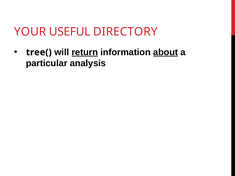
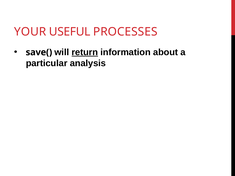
DIRECTORY: DIRECTORY -> PROCESSES (125, 32)
tree(: tree( -> save( (39, 52)
about underline: present -> none (166, 52)
